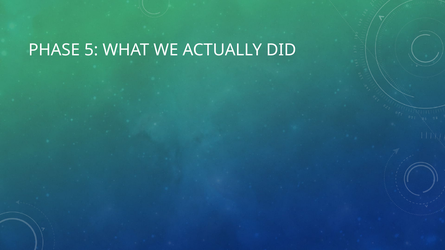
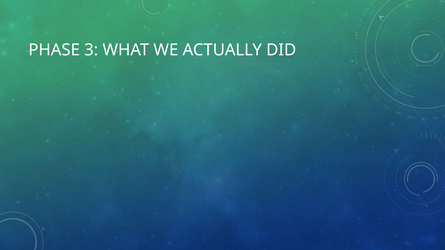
5: 5 -> 3 (91, 50)
